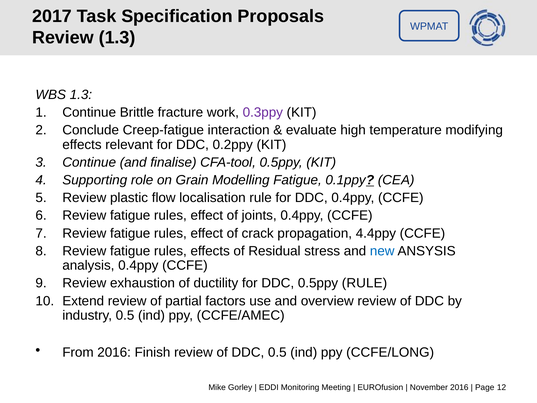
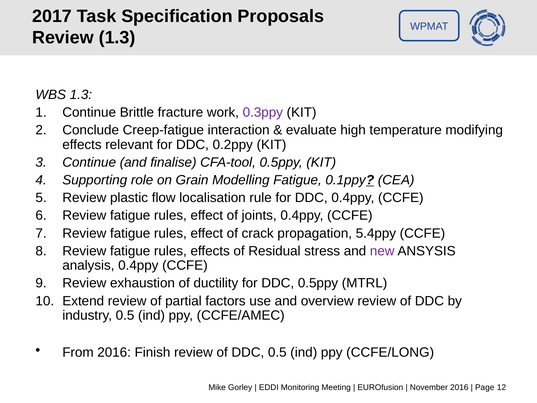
4.4ppy: 4.4ppy -> 5.4ppy (376, 233)
new colour: blue -> purple (382, 251)
0.5ppy RULE: RULE -> MTRL (365, 283)
